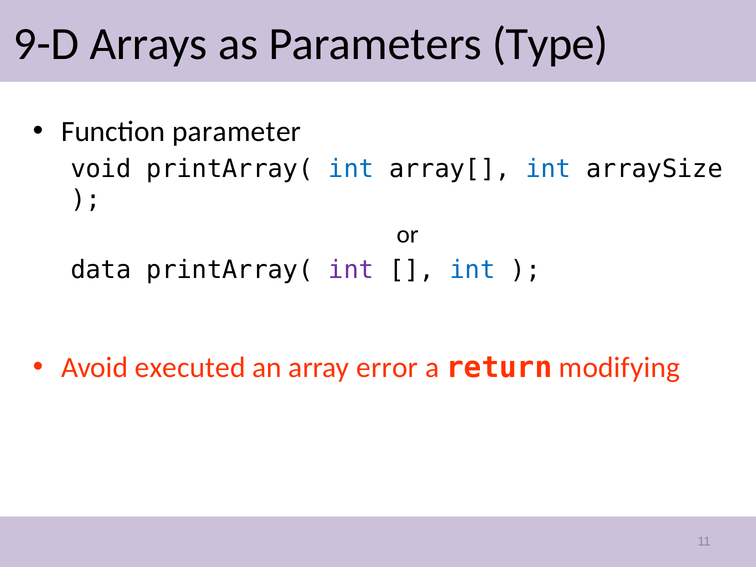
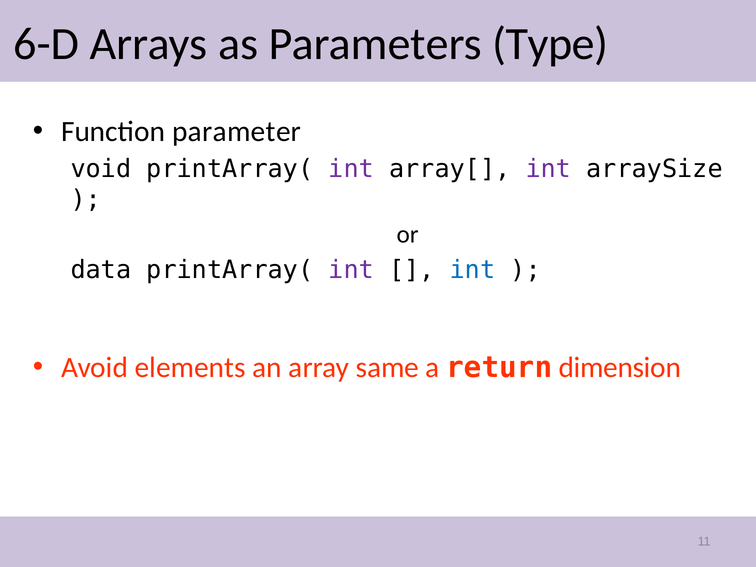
9-D: 9-D -> 6-D (46, 44)
int colour: blue -> purple (351, 169)
int colour: blue -> purple (548, 169)
executed: executed -> elements (190, 368)
error: error -> same (387, 368)
modifying: modifying -> dimension (620, 368)
